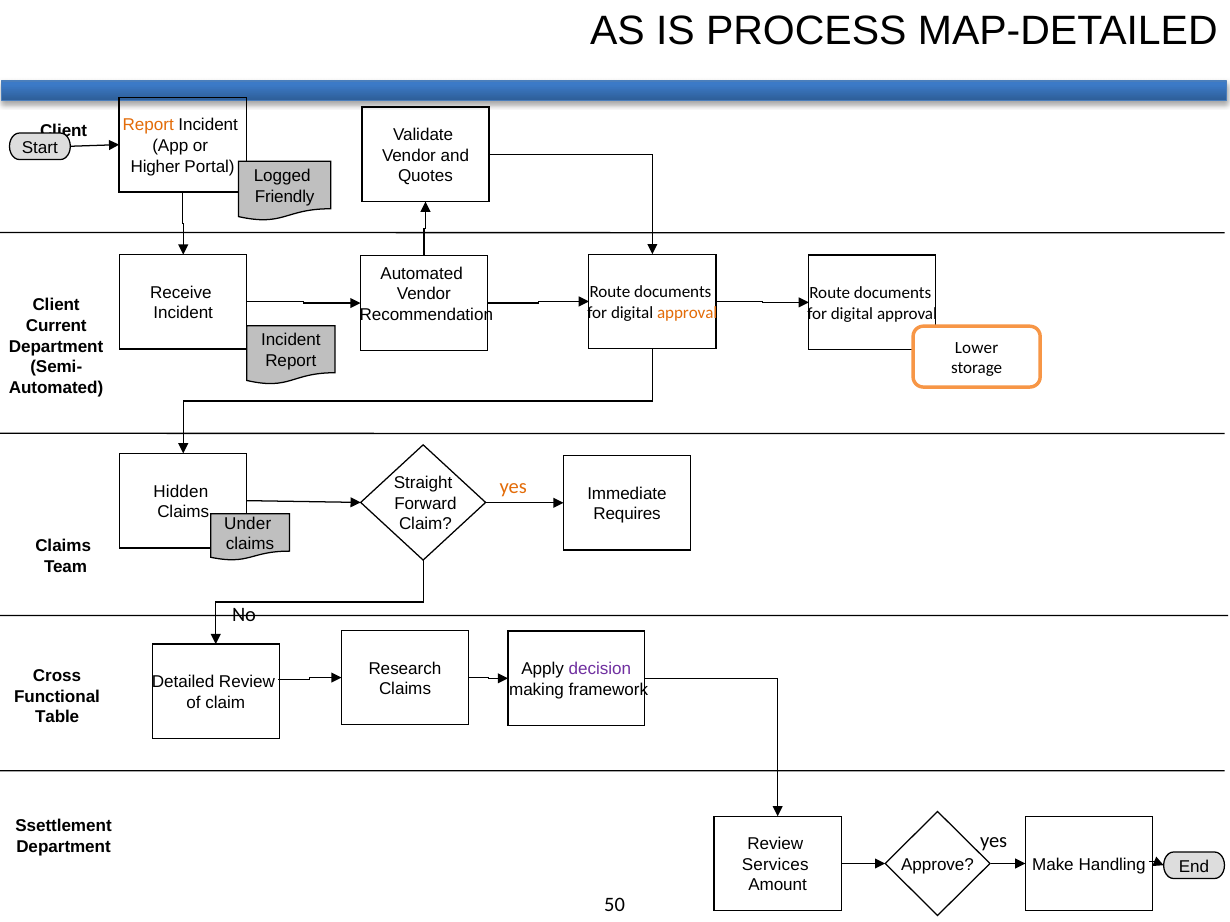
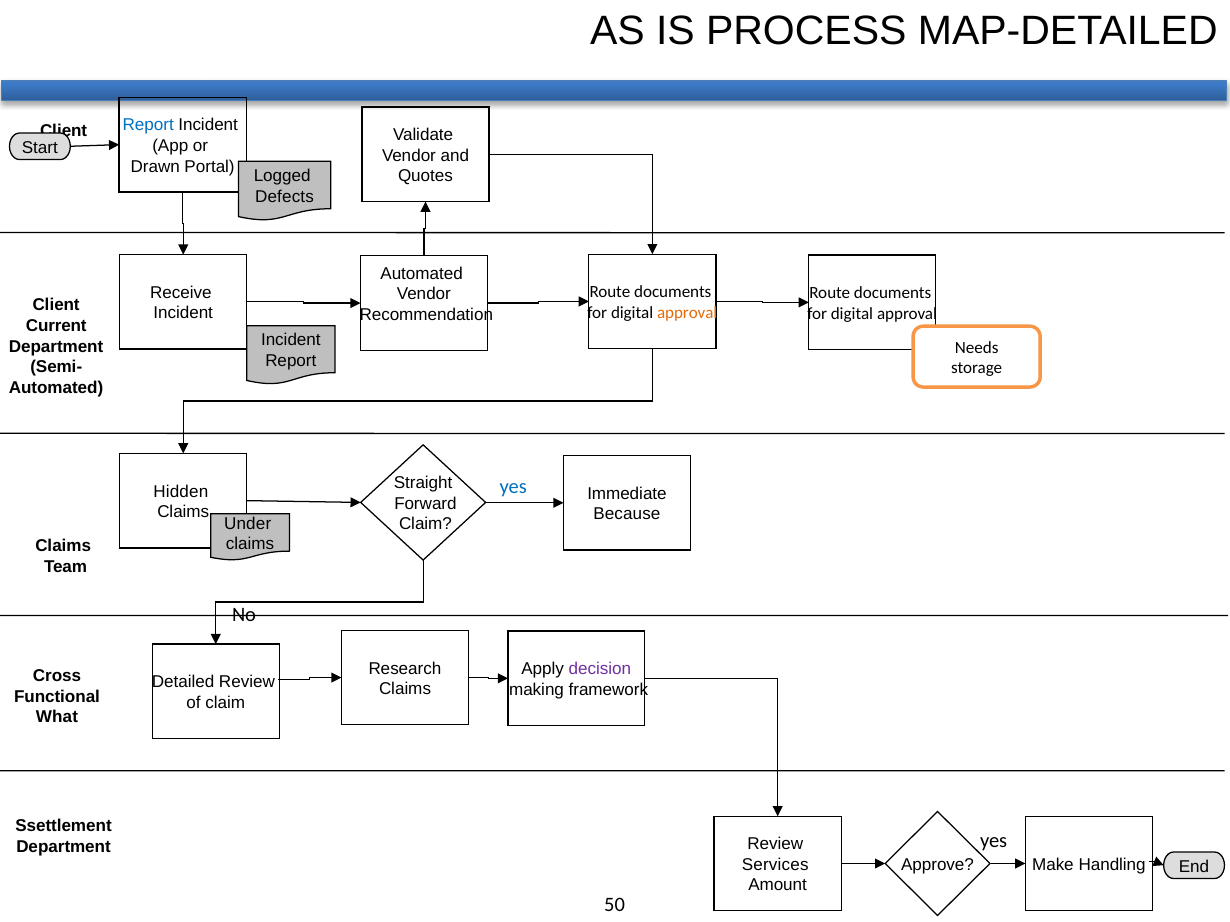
Report colour: orange -> blue (148, 125)
Higher: Higher -> Drawn (155, 166)
Friendly: Friendly -> Defects (284, 197)
Lower: Lower -> Needs (977, 348)
yes colour: orange -> blue (513, 487)
Requires: Requires -> Because (627, 515)
Table: Table -> What (57, 717)
